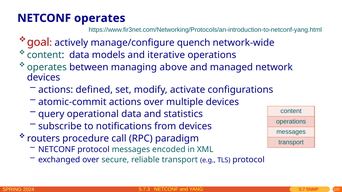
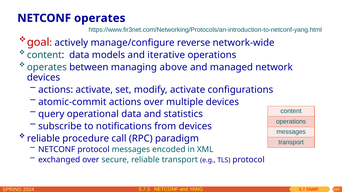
quench: quench -> reverse (194, 43)
actions defined: defined -> activate (94, 90)
routers: routers -> reliable (43, 139)
